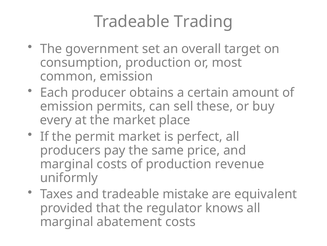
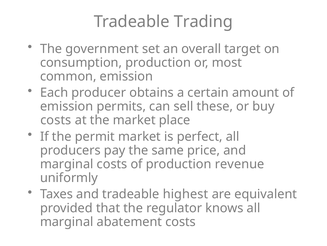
every: every -> costs (56, 120)
mistake: mistake -> highest (185, 194)
